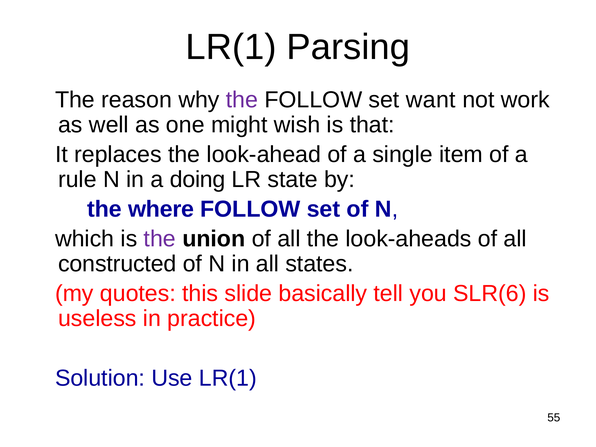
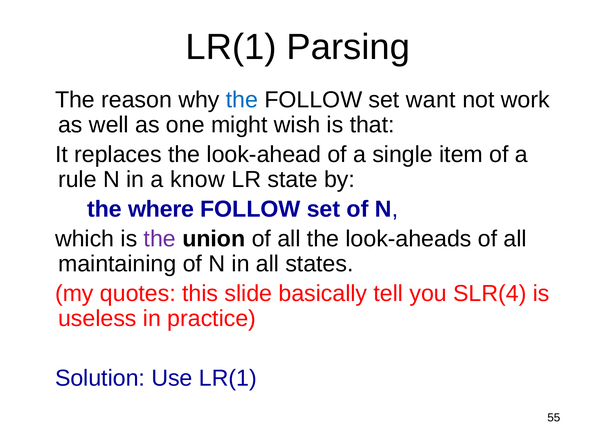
the colour: purple -> blue (242, 100)
doing: doing -> know (197, 180)
constructed: constructed -> maintaining (117, 264)
SLR(6: SLR(6 -> SLR(4 (490, 294)
